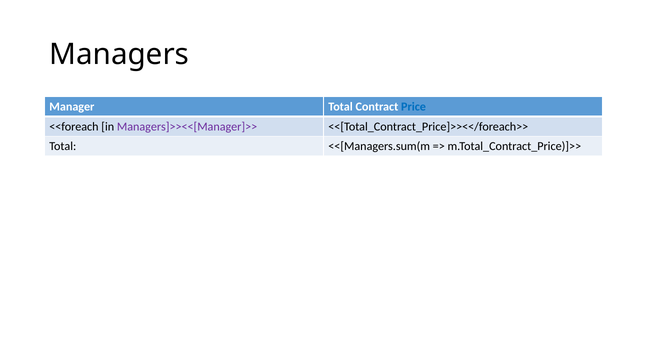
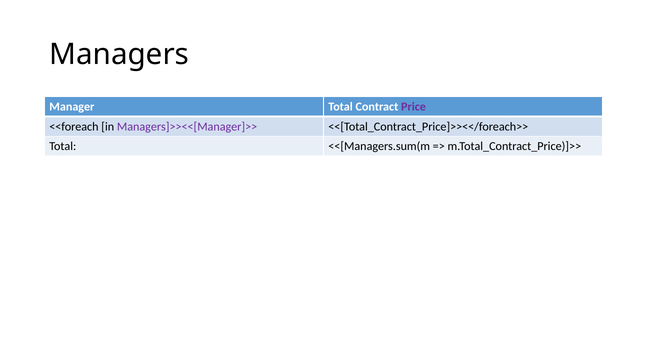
Price colour: blue -> purple (414, 107)
